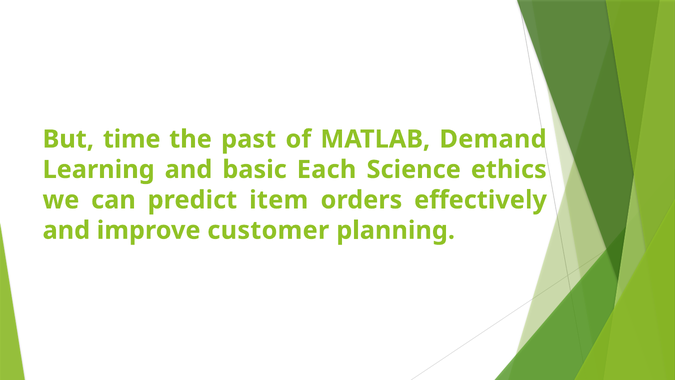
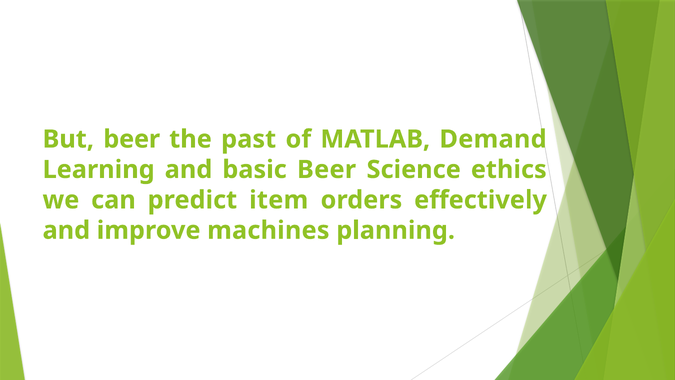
But time: time -> beer (132, 139)
basic Each: Each -> Beer (327, 169)
customer: customer -> machines (268, 230)
